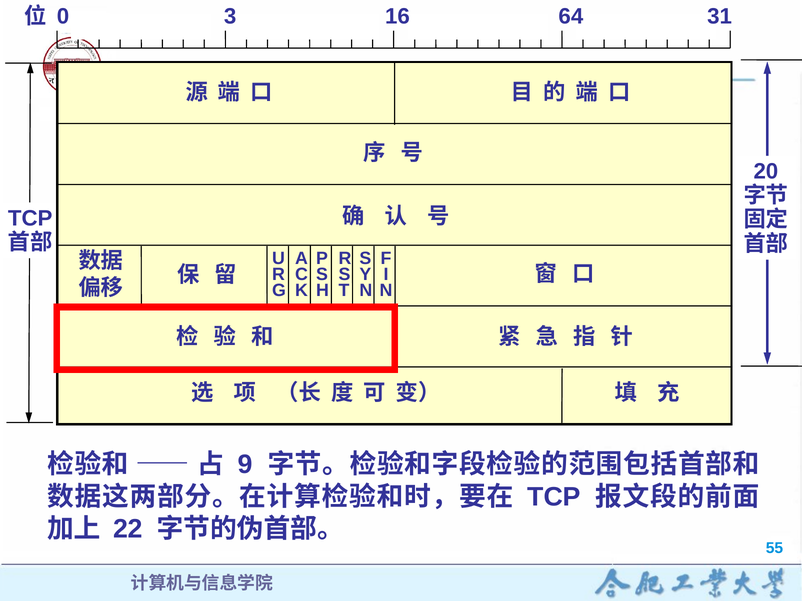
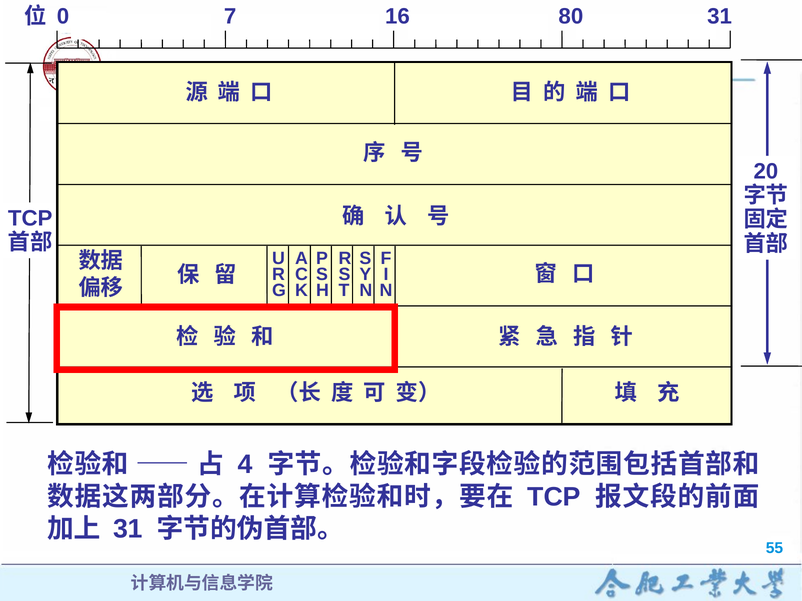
3: 3 -> 7 (230, 16)
64: 64 -> 80 (571, 16)
9: 9 -> 4 (245, 465)
22: 22 -> 31 (128, 529)
